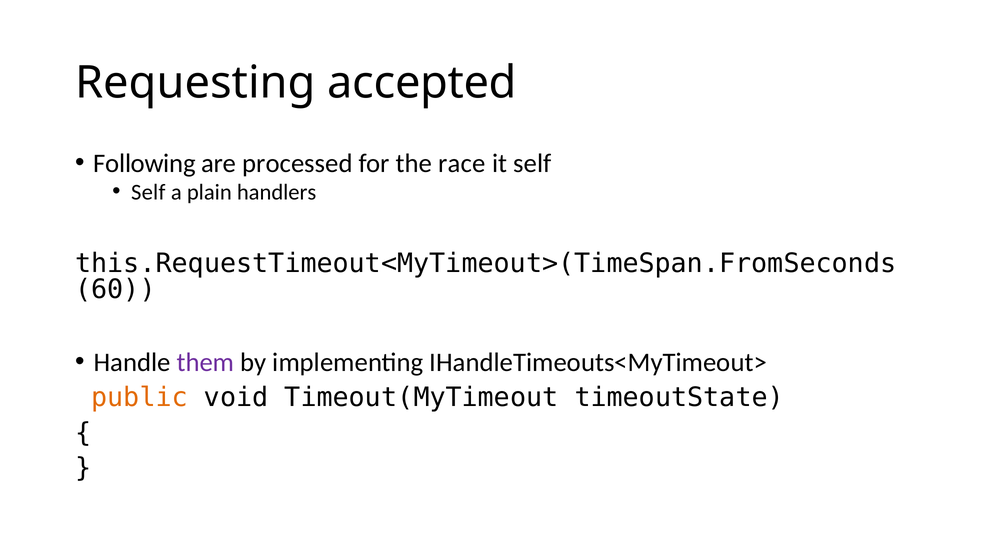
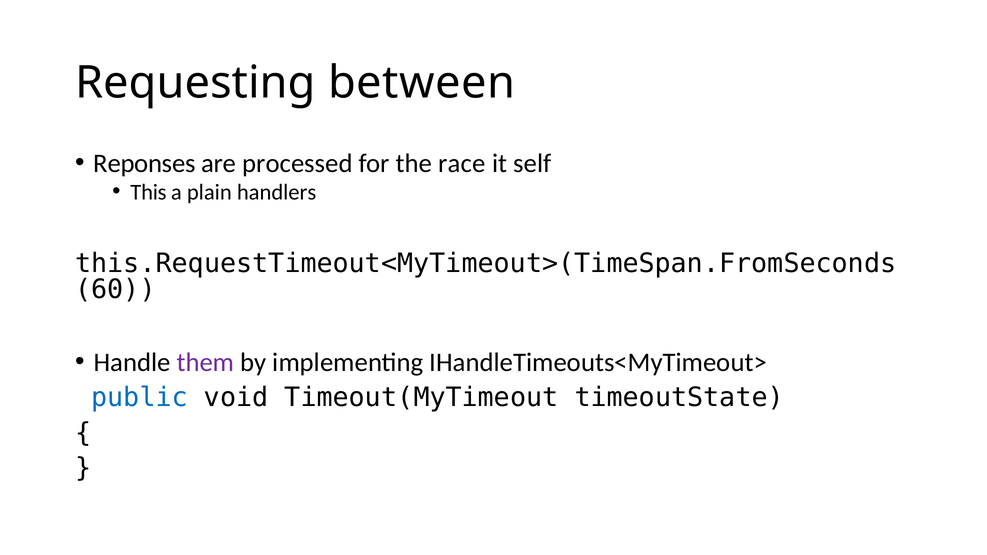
accepted: accepted -> between (422, 83)
Following: Following -> Reponses (145, 163)
Self: Self -> This (148, 192)
public colour: orange -> blue (140, 398)
